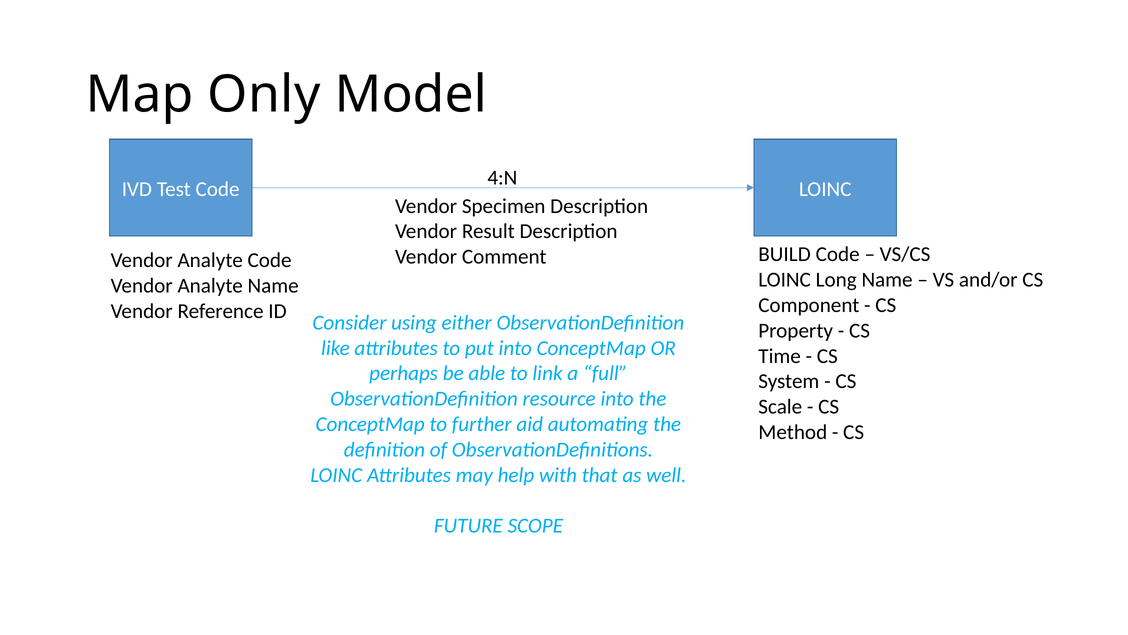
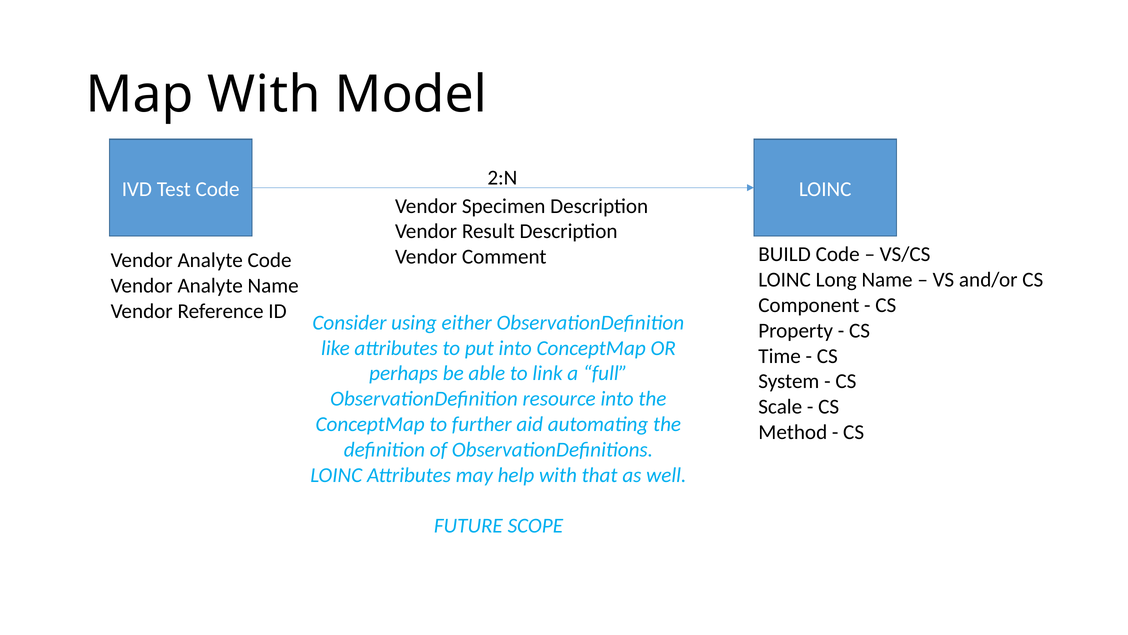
Map Only: Only -> With (264, 95)
4:N: 4:N -> 2:N (502, 178)
